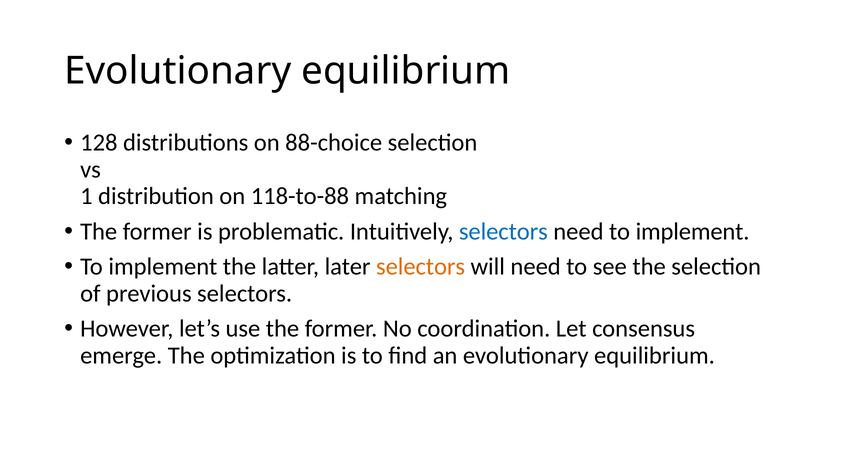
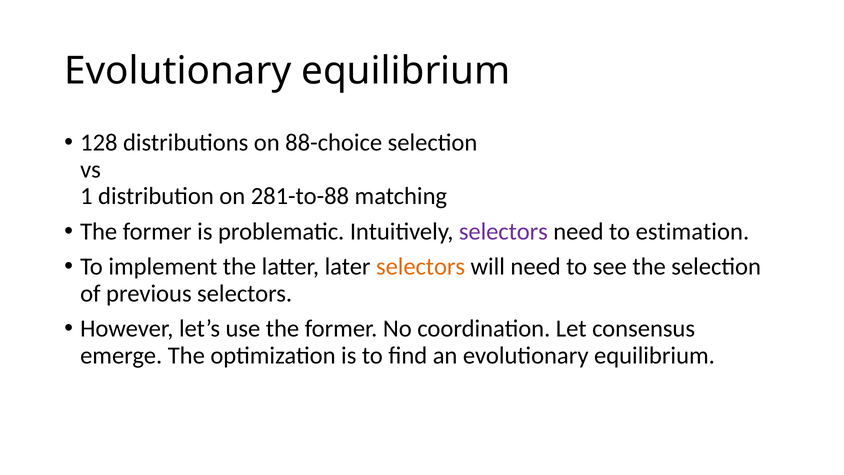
118-to-88: 118-to-88 -> 281-to-88 (300, 196)
selectors colour: blue -> purple (503, 231)
need to implement: implement -> estimation (692, 231)
